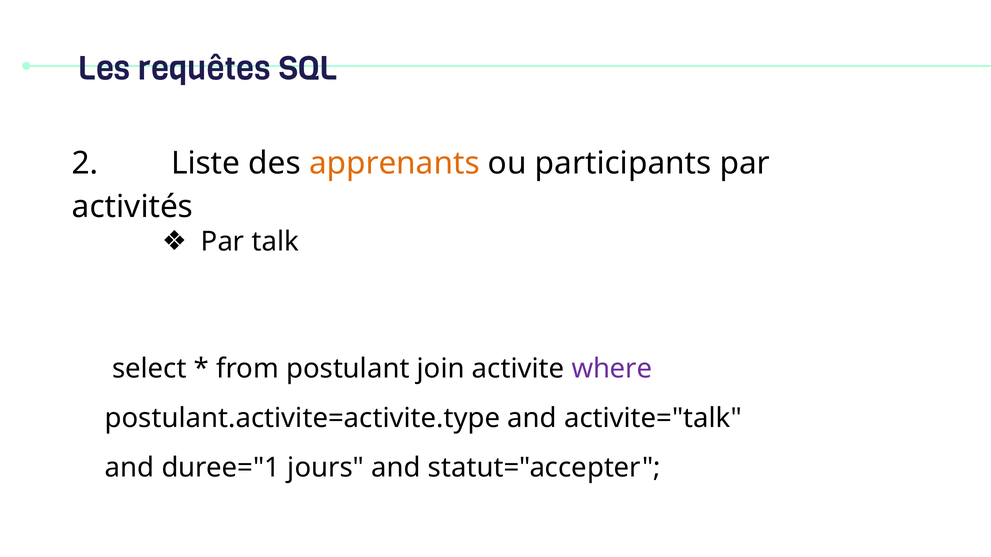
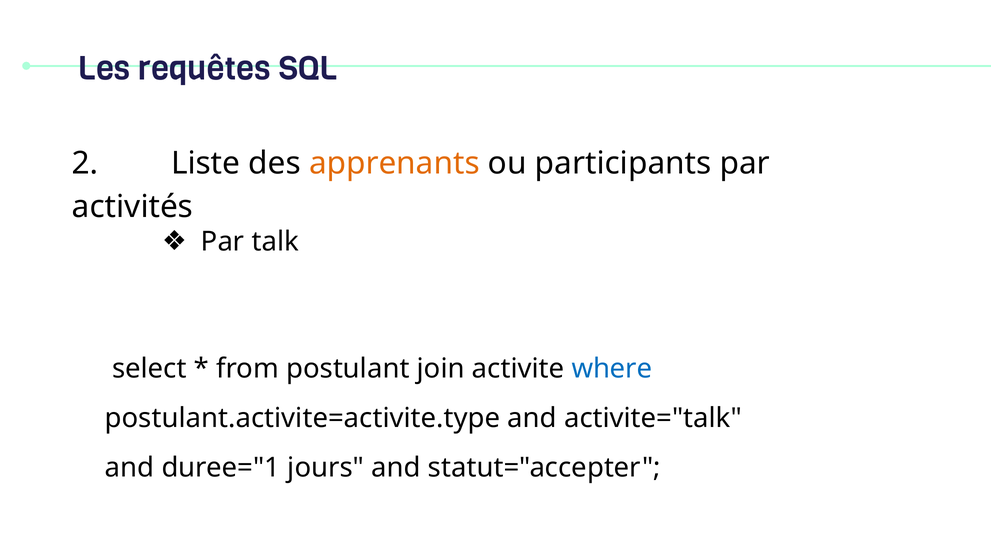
where colour: purple -> blue (612, 369)
